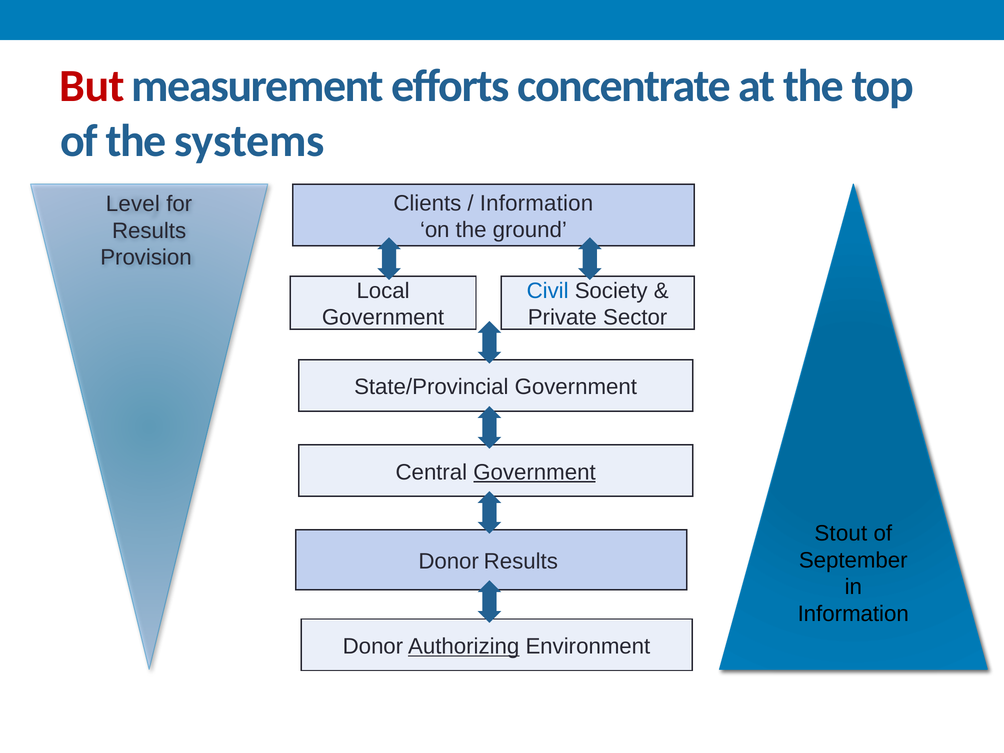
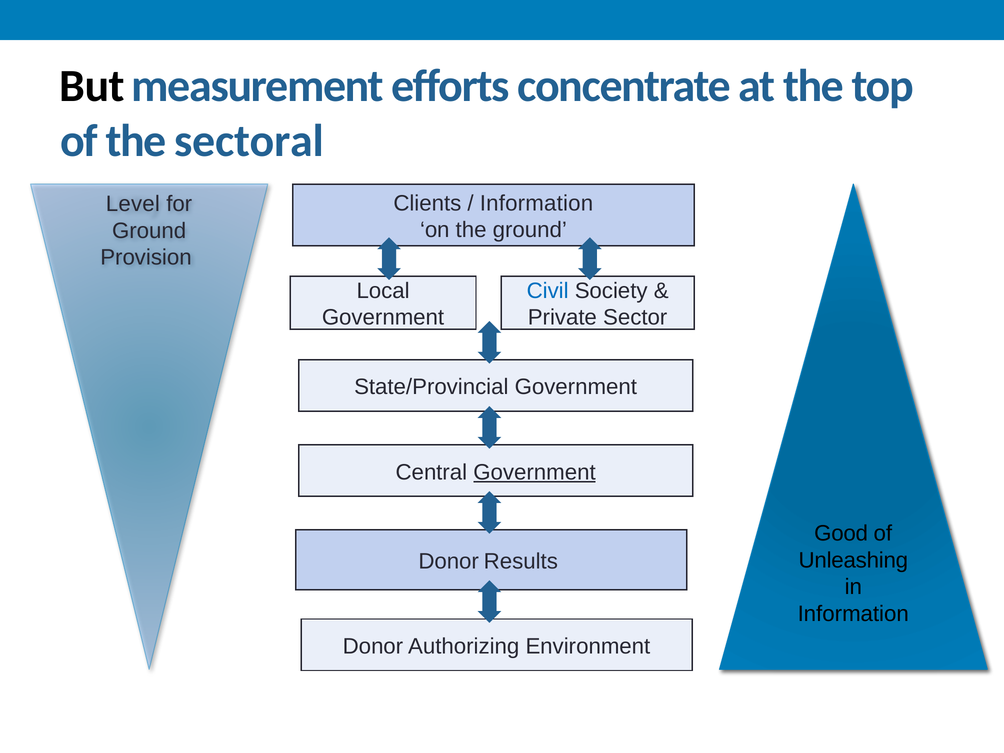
But colour: red -> black (92, 86)
systems: systems -> sectoral (249, 141)
Results: Results -> Ground (149, 231)
Stout: Stout -> Good (841, 534)
September: September -> Unleashing (853, 560)
Authorizing underline: present -> none (464, 646)
